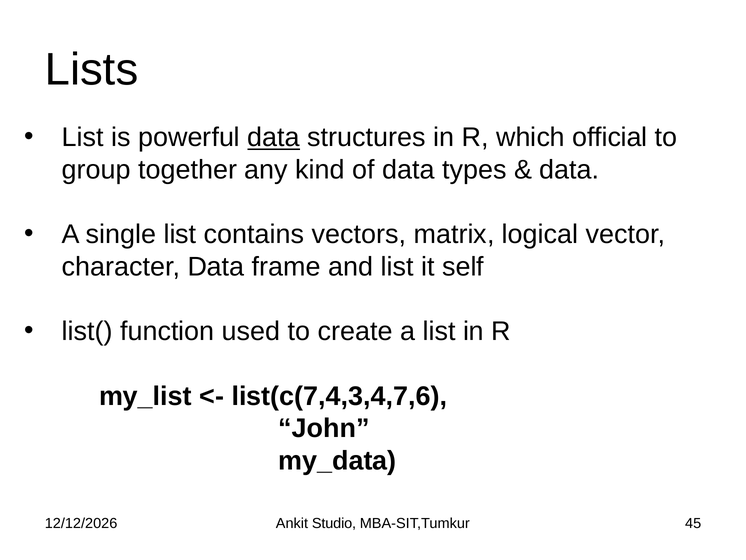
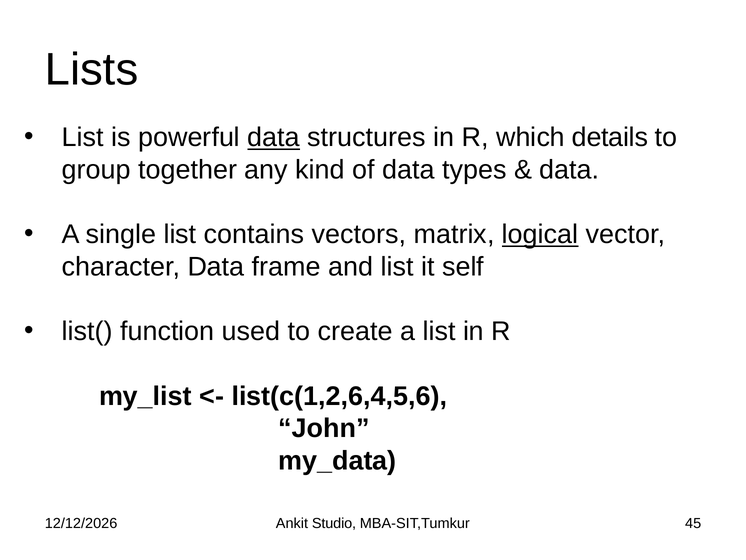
official: official -> details (610, 137)
logical underline: none -> present (540, 234)
list(c(7,4,3,4,7,6: list(c(7,4,3,4,7,6 -> list(c(1,2,6,4,5,6 (339, 396)
